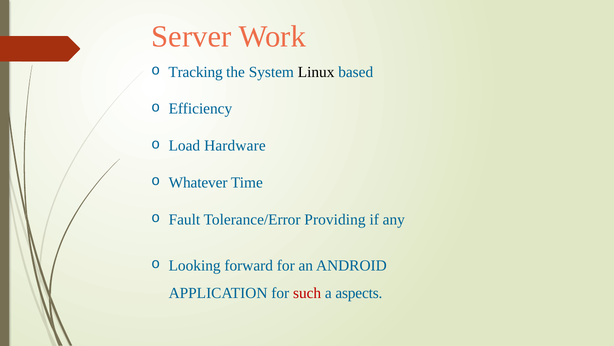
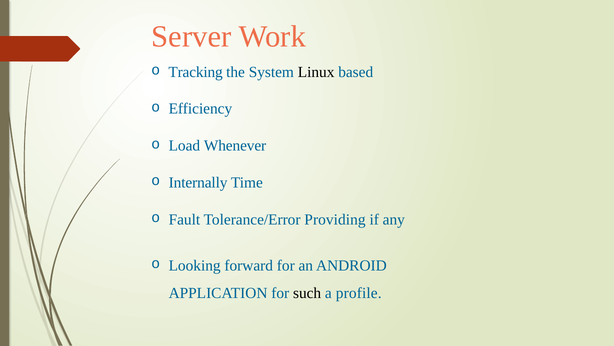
Hardware: Hardware -> Whenever (235, 145)
Whatever: Whatever -> Internally (198, 182)
such colour: red -> black (307, 293)
aspects: aspects -> profile (359, 293)
